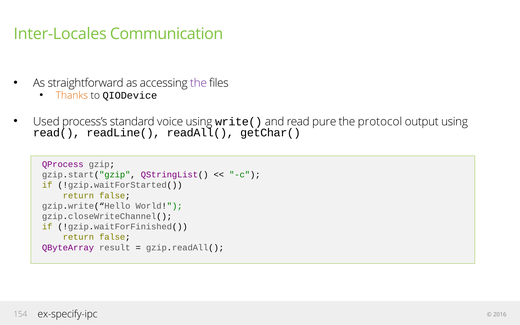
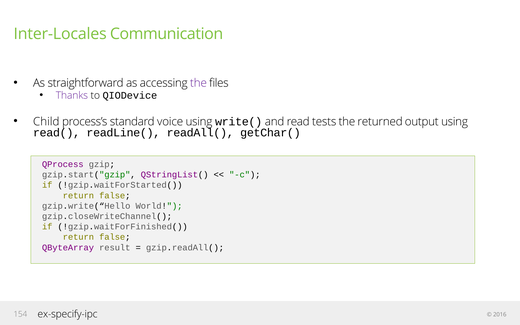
Thanks colour: orange -> purple (72, 96)
Used: Used -> Child (46, 122)
pure: pure -> tests (324, 122)
protocol: protocol -> returned (380, 122)
